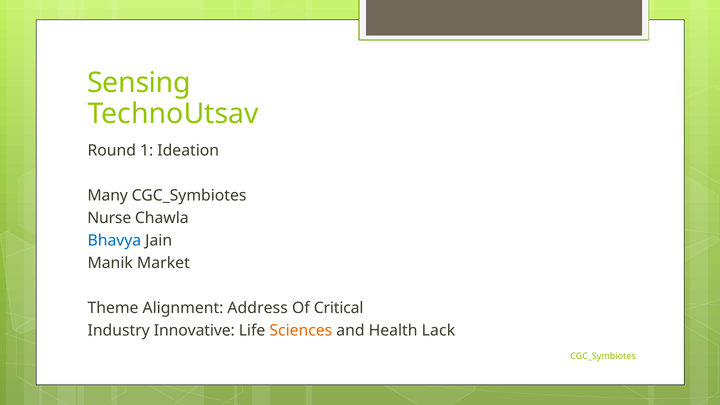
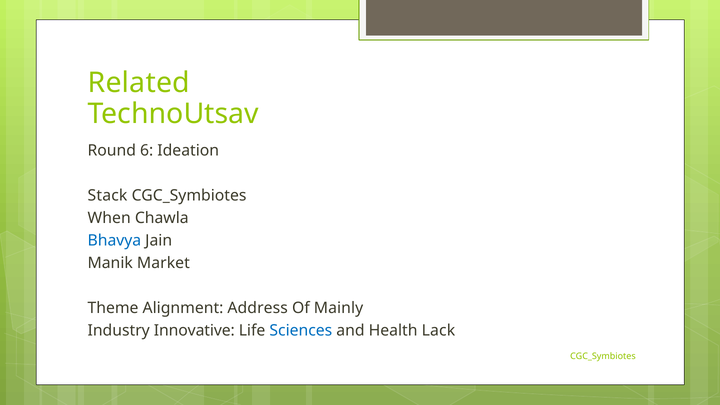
Sensing: Sensing -> Related (139, 83)
1: 1 -> 6 (147, 150)
Many: Many -> Stack (108, 195)
Nurse: Nurse -> When (109, 218)
Critical: Critical -> Mainly (339, 308)
Sciences colour: orange -> blue (301, 330)
